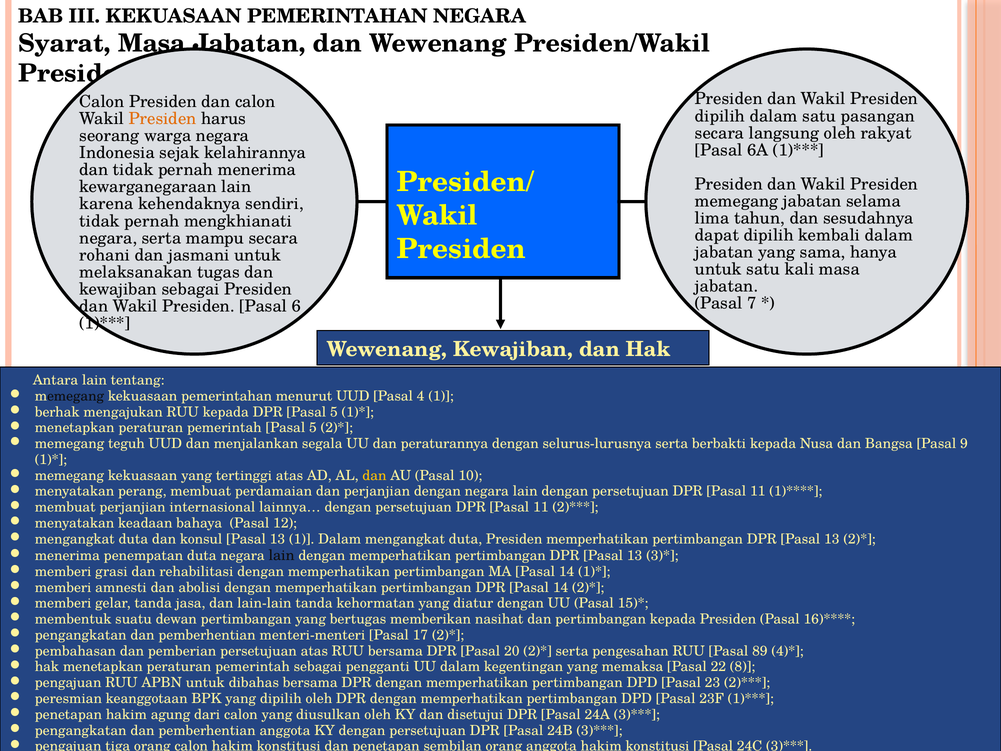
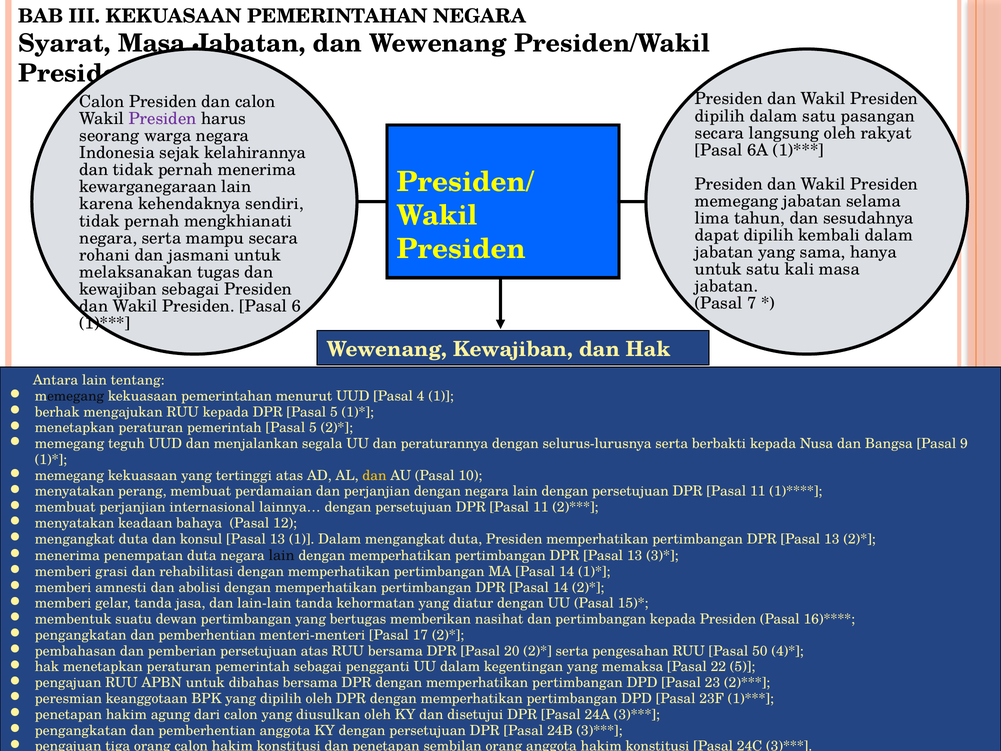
Presiden colour: orange -> purple (163, 119)
89: 89 -> 50 (760, 651)
22 8: 8 -> 5 (743, 667)
